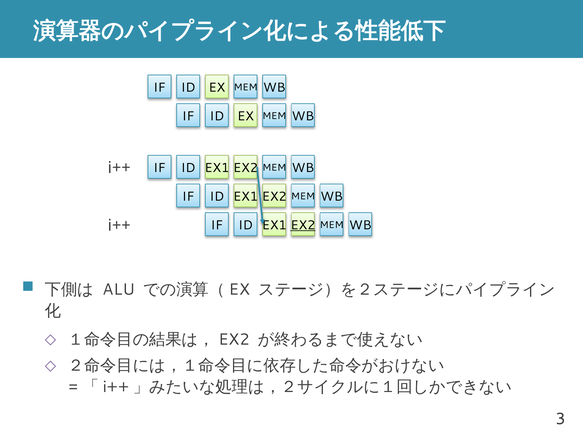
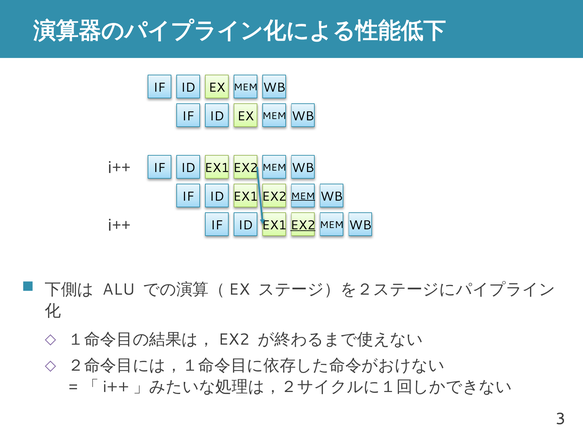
MEM underline: none -> present (303, 196)
